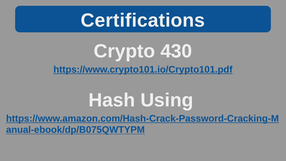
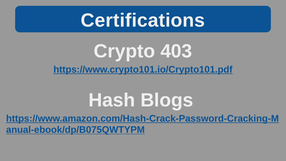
430: 430 -> 403 (176, 51)
Using: Using -> Blogs (167, 100)
